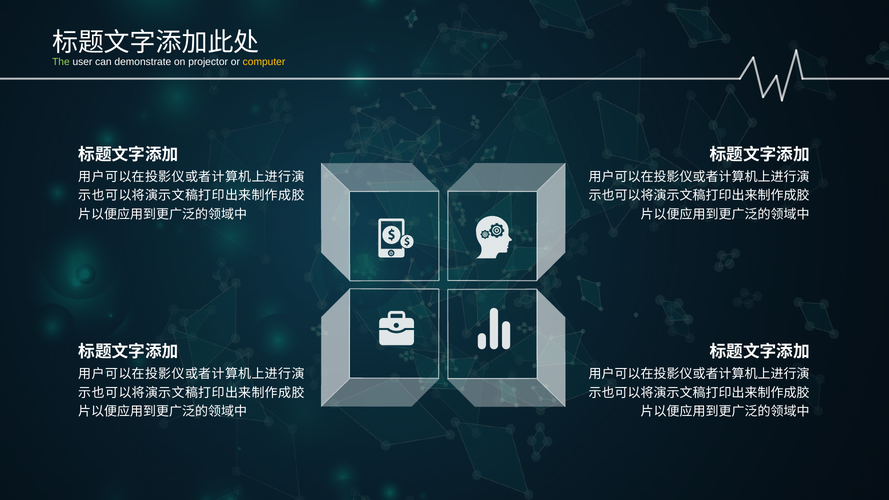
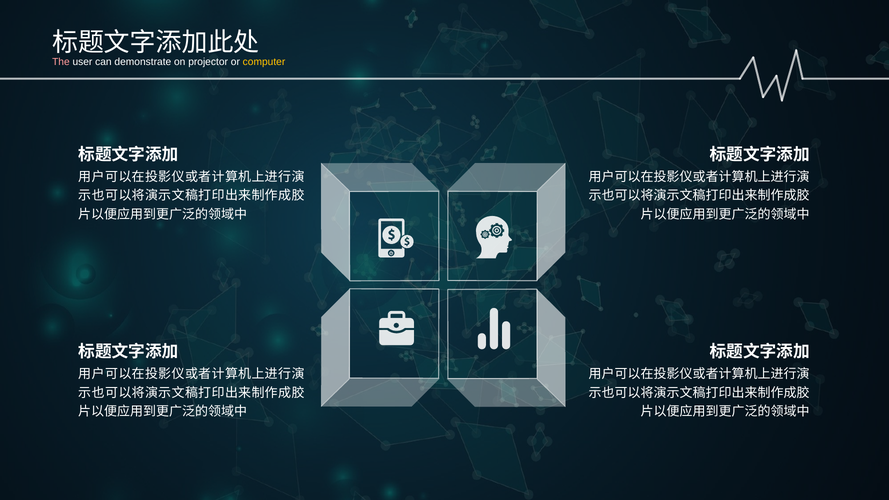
The colour: light green -> pink (61, 62)
